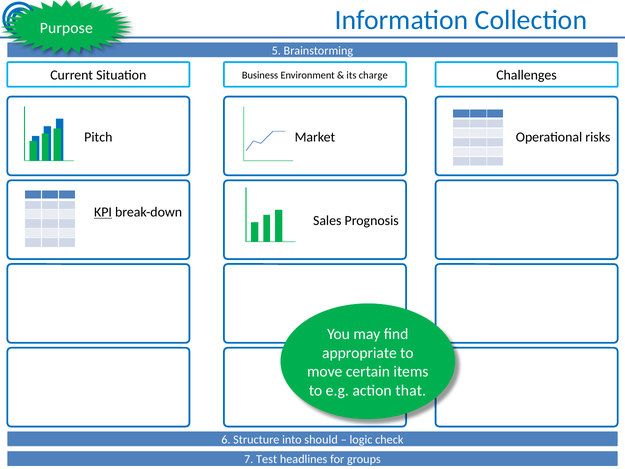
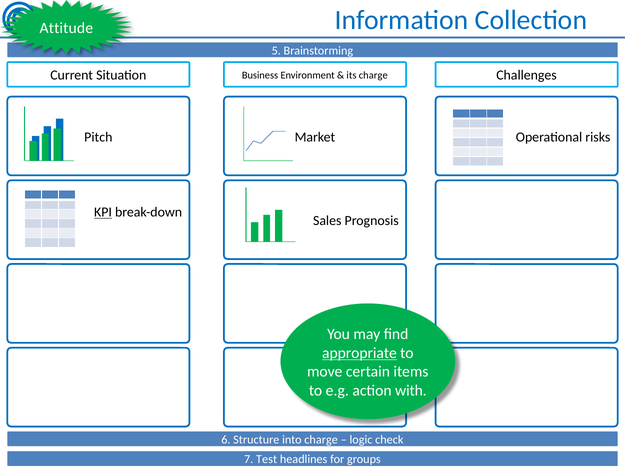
Purpose: Purpose -> Attitude (66, 28)
appropriate underline: none -> present (359, 353)
that: that -> with (411, 390)
into should: should -> charge (321, 439)
